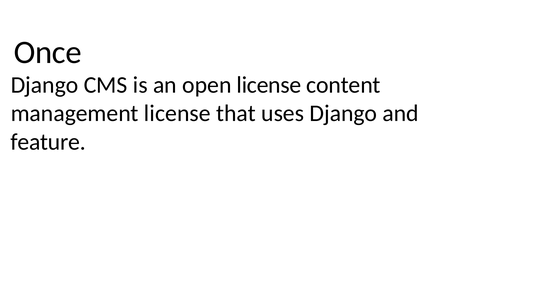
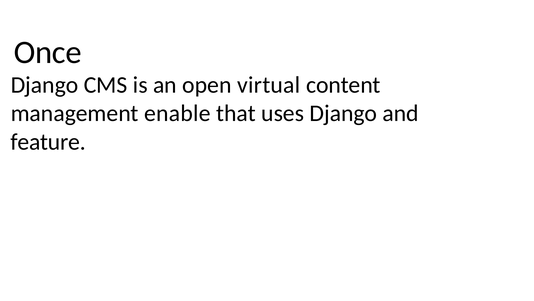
open license: license -> virtual (269, 85)
management license: license -> enable (177, 113)
